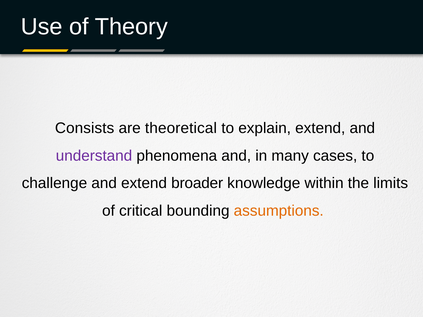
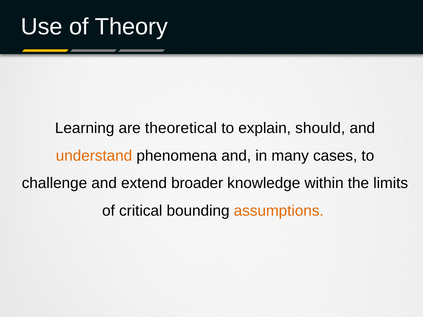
Consists: Consists -> Learning (85, 128)
explain extend: extend -> should (320, 128)
understand colour: purple -> orange (94, 156)
